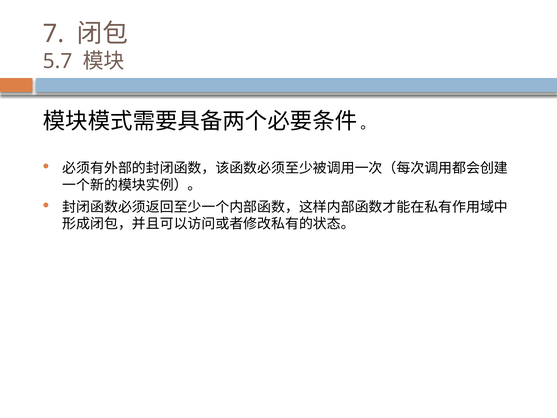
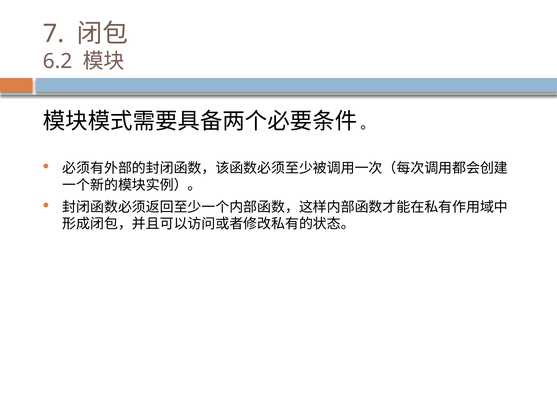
5.7: 5.7 -> 6.2 (58, 61)
